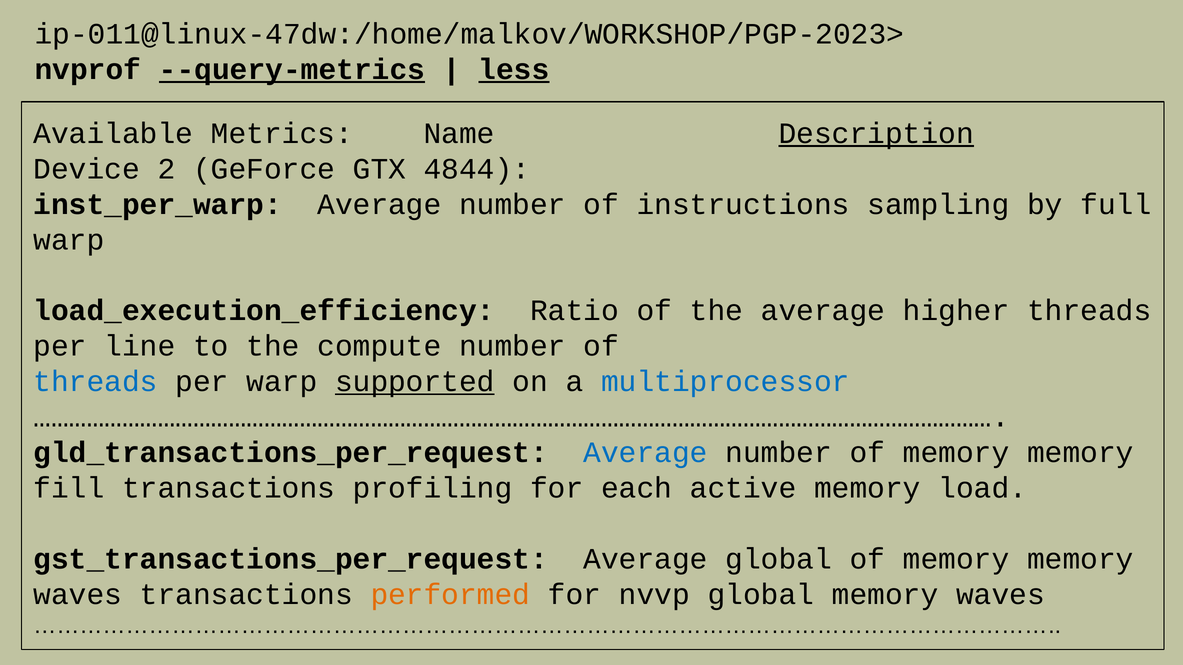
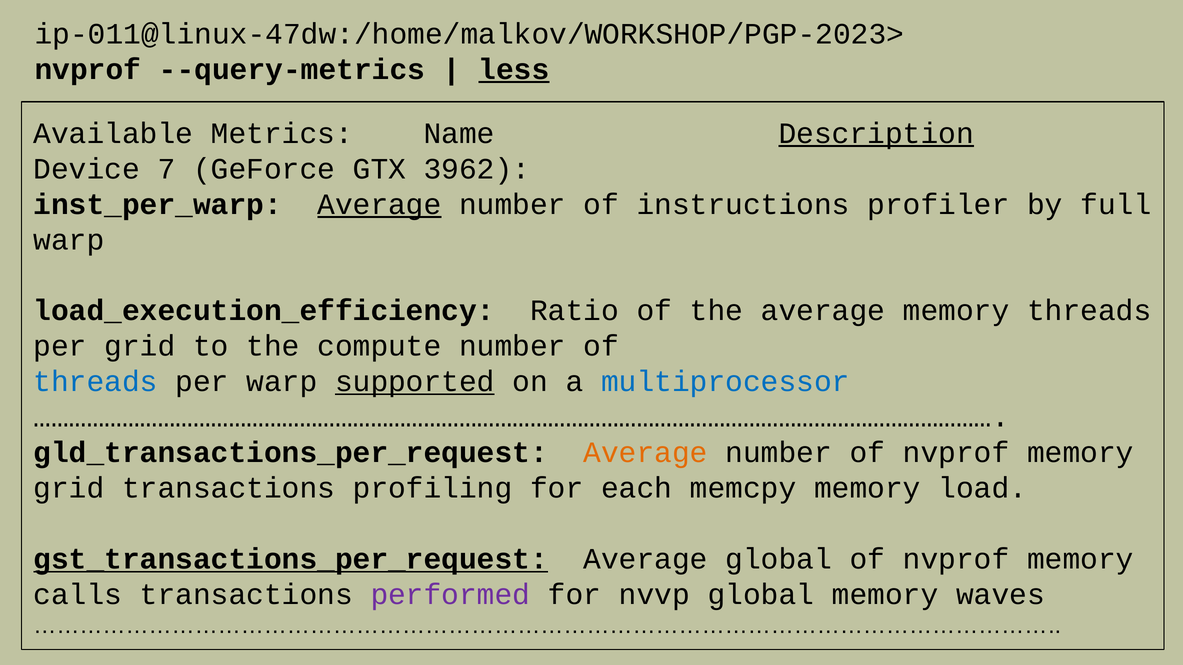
--query-metrics underline: present -> none (292, 69)
2: 2 -> 7 (166, 169)
4844: 4844 -> 3962 (477, 169)
Average underline: none -> present (379, 204)
sampling: sampling -> profiler (938, 204)
average higher: higher -> memory (956, 311)
per line: line -> grid (140, 346)
Average colour: blue -> orange (646, 453)
number of memory: memory -> nvprof (956, 453)
fill: fill -> grid (69, 488)
active: active -> memcpy (743, 488)
gst_transactions_per_request underline: none -> present (291, 559)
memory: memory -> nvprof (956, 559)
waves: waves -> calls (78, 595)
performed colour: orange -> purple (450, 595)
